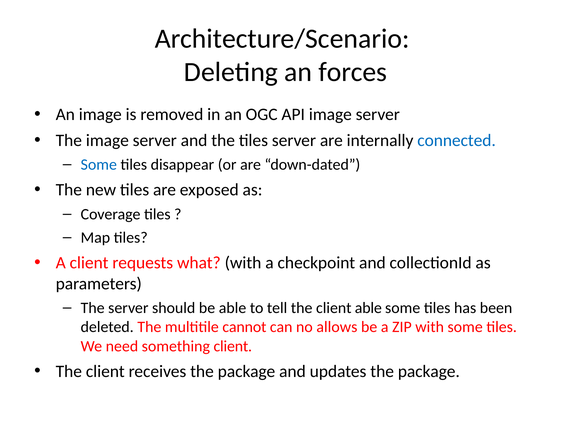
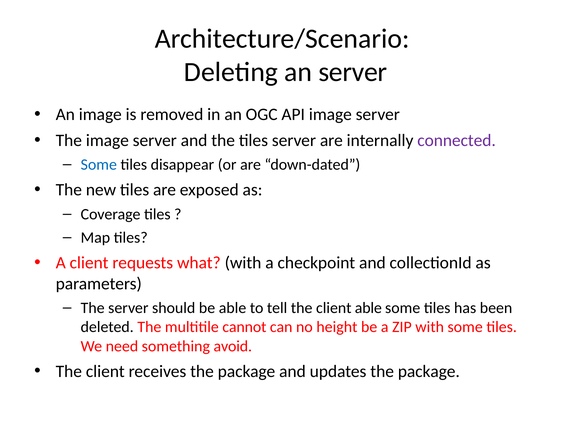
an forces: forces -> server (353, 72)
connected colour: blue -> purple (457, 140)
allows: allows -> height (337, 327)
something client: client -> avoid (233, 346)
